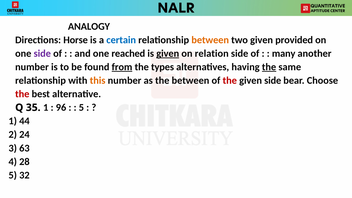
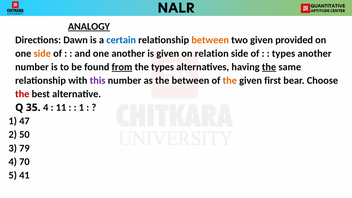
ANALOGY underline: none -> present (89, 26)
Horse: Horse -> Dawn (76, 40)
side colour: purple -> orange (42, 53)
one reached: reached -> another (128, 53)
given underline: present -> none (168, 53)
many: many -> types (284, 53)
this colour: orange -> purple (98, 81)
the colour: red -> orange (230, 81)
given side: side -> first (273, 81)
35 1: 1 -> 4 (46, 108)
96: 96 -> 11 (61, 108)
5: 5 -> 1 (81, 108)
44: 44 -> 47 (24, 121)
24: 24 -> 50 (24, 135)
63: 63 -> 79 (24, 148)
28: 28 -> 70 (24, 162)
32: 32 -> 41 (24, 175)
